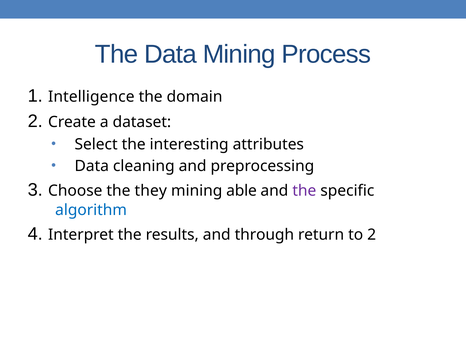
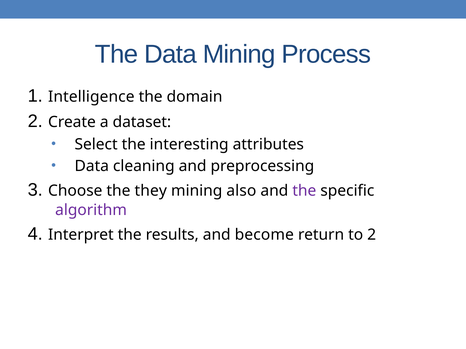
able: able -> also (241, 191)
algorithm colour: blue -> purple (91, 210)
through: through -> become (264, 235)
